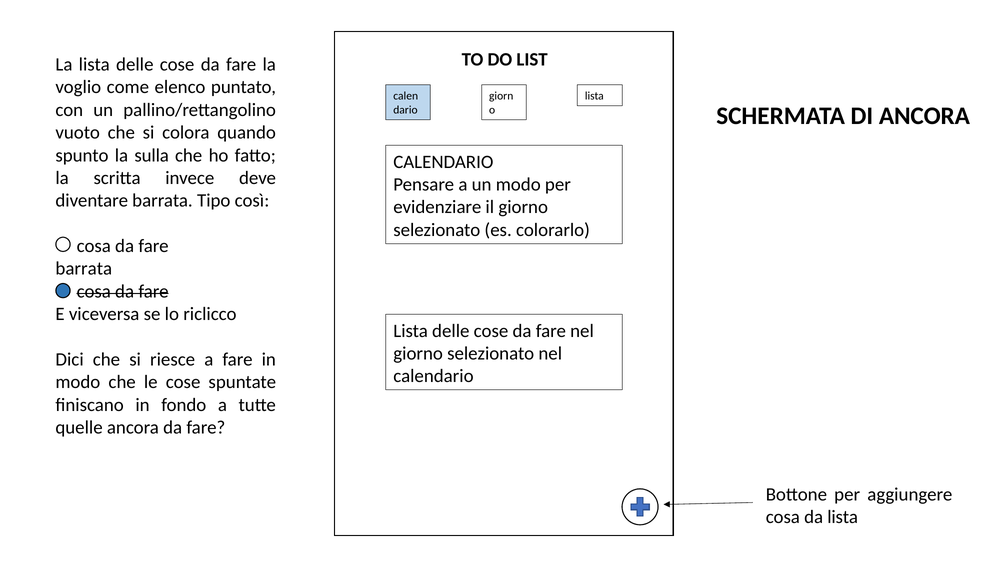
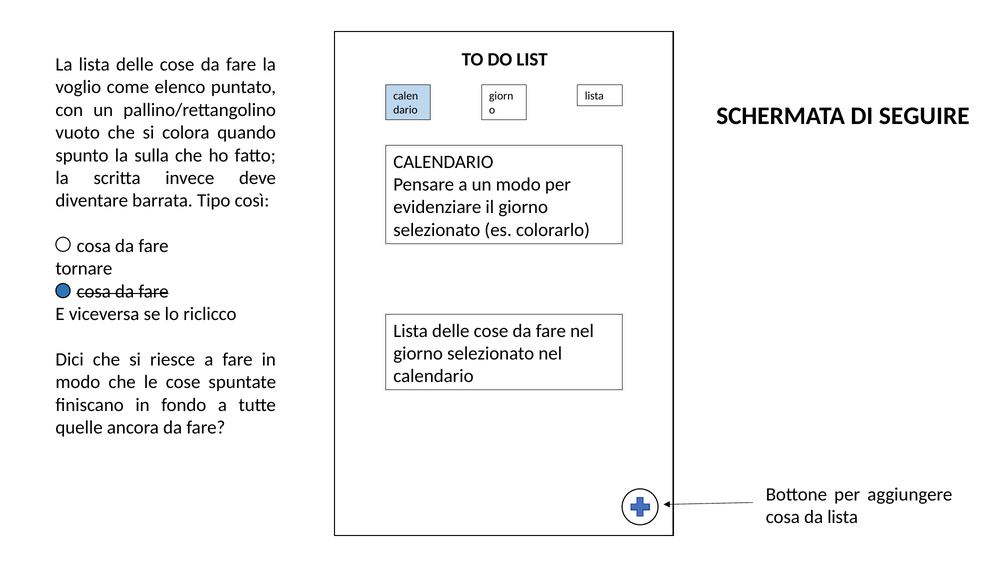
DI ANCORA: ANCORA -> SEGUIRE (924, 116)
barrata: barrata -> tornare (84, 269)
